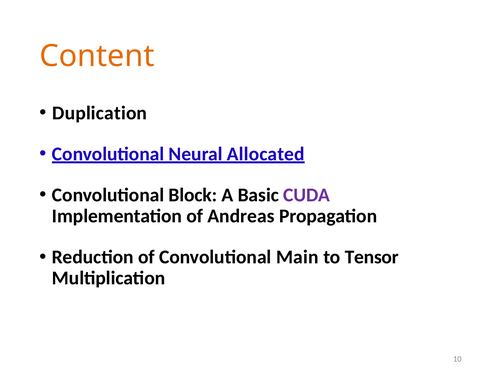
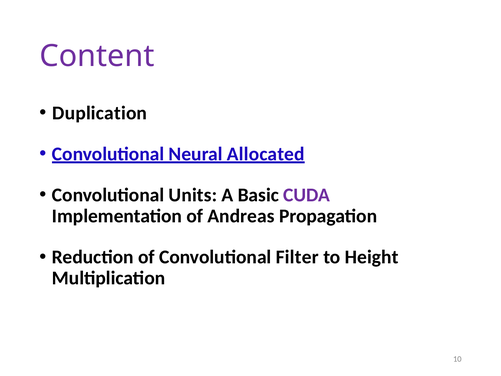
Content colour: orange -> purple (97, 56)
Block: Block -> Units (193, 195)
Main: Main -> Filter (297, 257)
Tensor: Tensor -> Height (372, 257)
